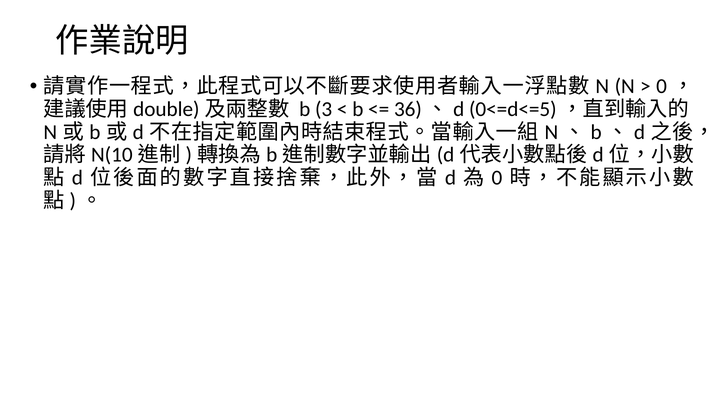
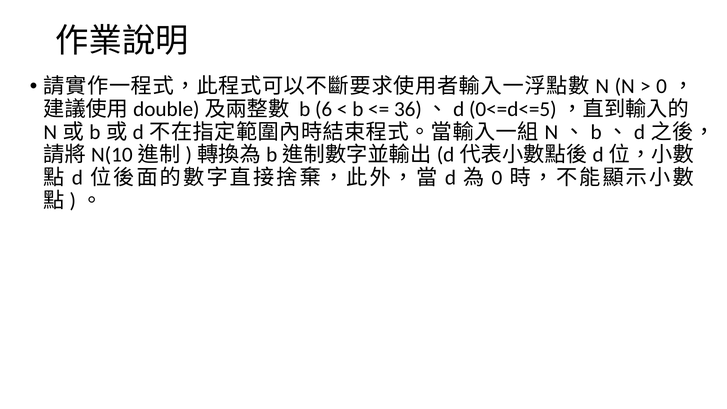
3: 3 -> 6 (324, 109)
